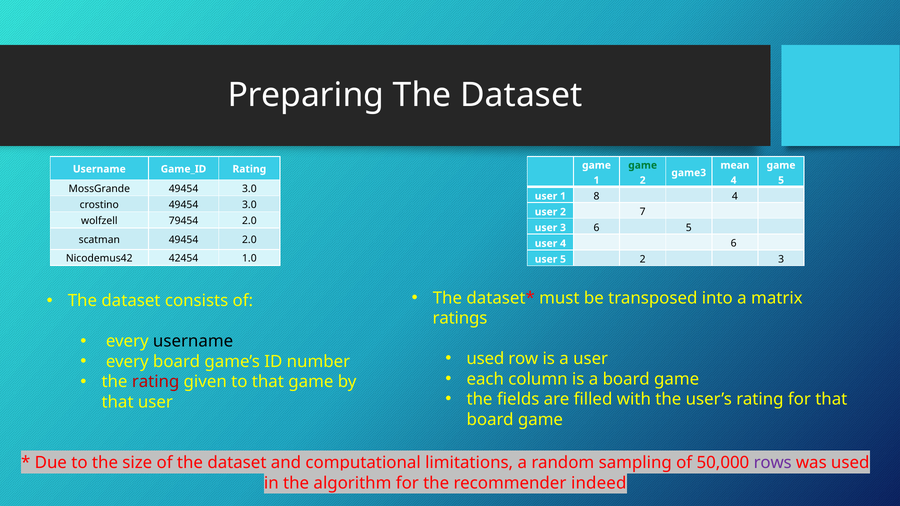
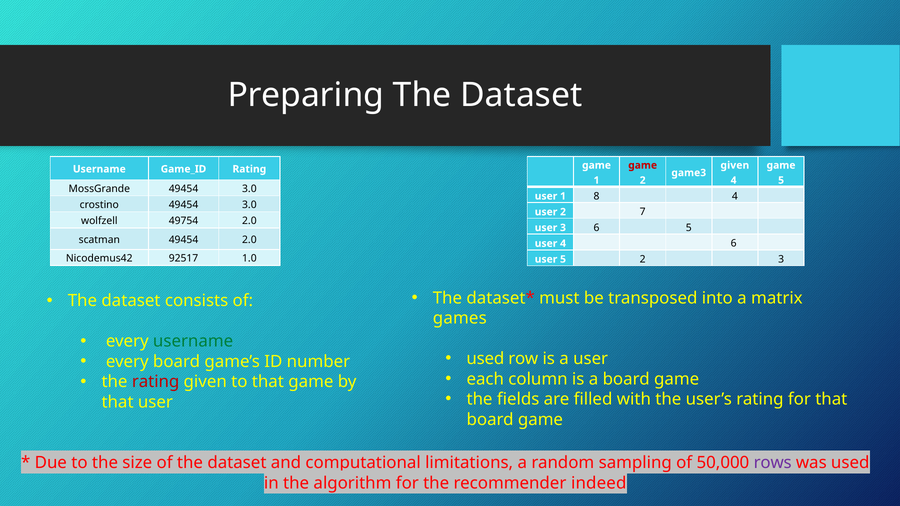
game colour: green -> red (643, 165)
mean: mean -> given (735, 165)
79454: 79454 -> 49754 (184, 221)
42454: 42454 -> 92517 (184, 259)
ratings: ratings -> games (460, 318)
username colour: black -> green (193, 342)
